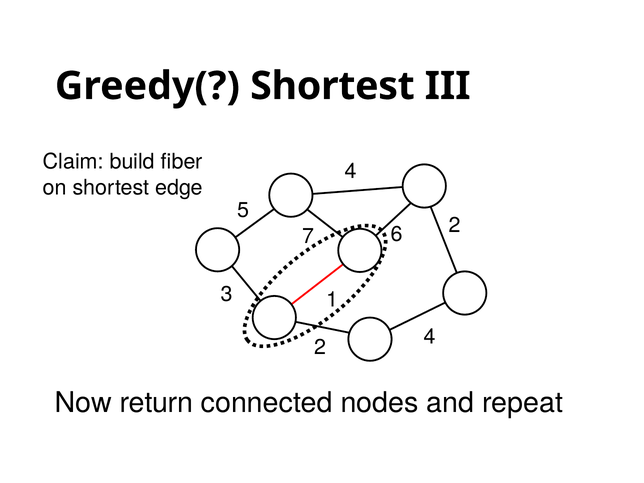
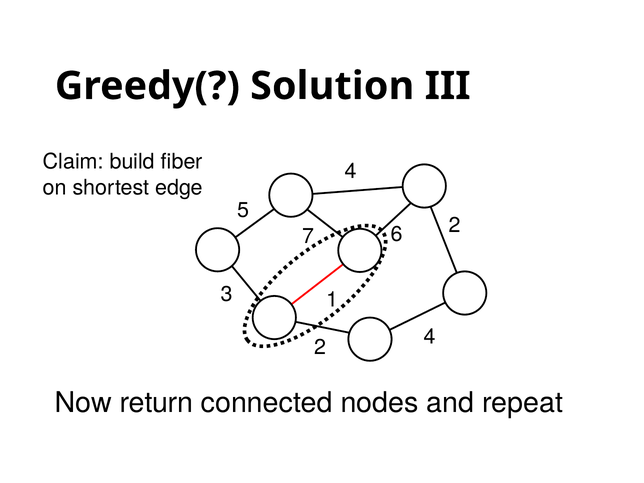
Greedy( Shortest: Shortest -> Solution (332, 86)
